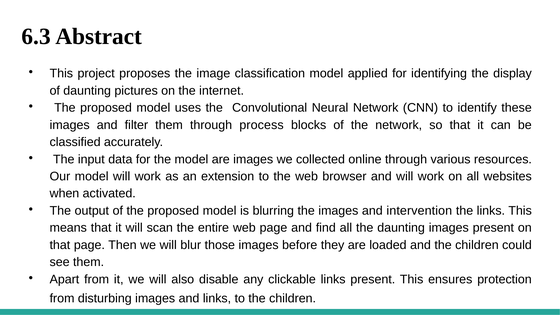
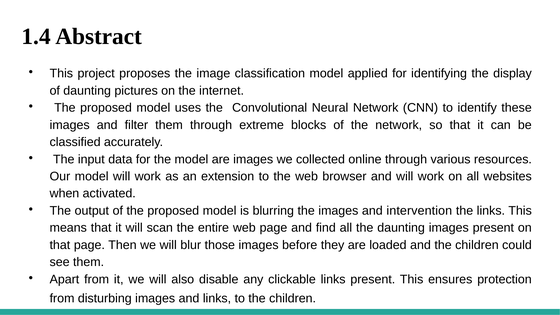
6.3: 6.3 -> 1.4 (36, 37)
process: process -> extreme (262, 125)
